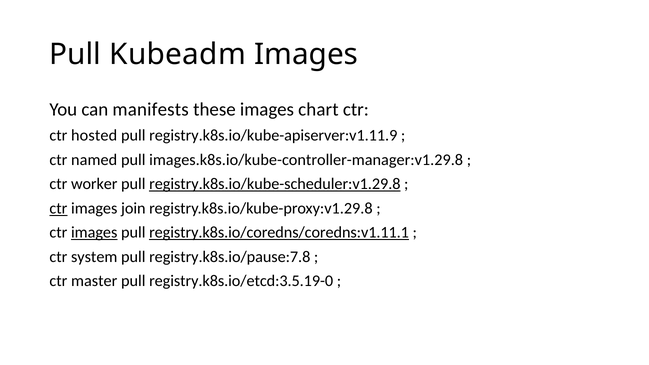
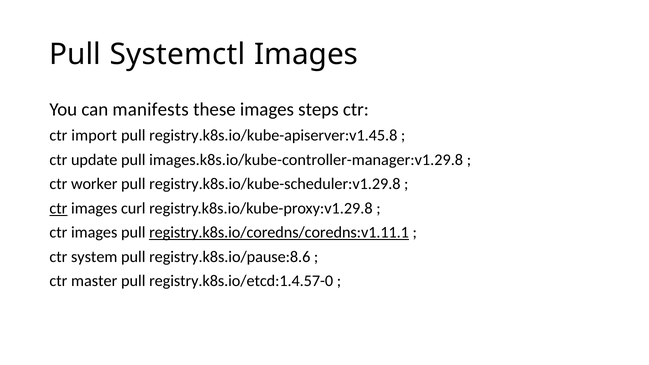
Kubeadm: Kubeadm -> Systemctl (178, 55)
chart: chart -> steps (318, 110)
hosted: hosted -> import (94, 135)
registry.k8s.io/kube-apiserver:v1.11.9: registry.k8s.io/kube-apiserver:v1.11.9 -> registry.k8s.io/kube-apiserver:v1.45.8 (273, 135)
named: named -> update (94, 160)
registry.k8s.io/kube-scheduler:v1.29.8 underline: present -> none (275, 184)
join: join -> curl (133, 208)
images underline: present -> none (94, 233)
registry.k8s.io/pause:7.8: registry.k8s.io/pause:7.8 -> registry.k8s.io/pause:8.6 (230, 257)
registry.k8s.io/etcd:3.5.19-0: registry.k8s.io/etcd:3.5.19-0 -> registry.k8s.io/etcd:1.4.57-0 (241, 281)
